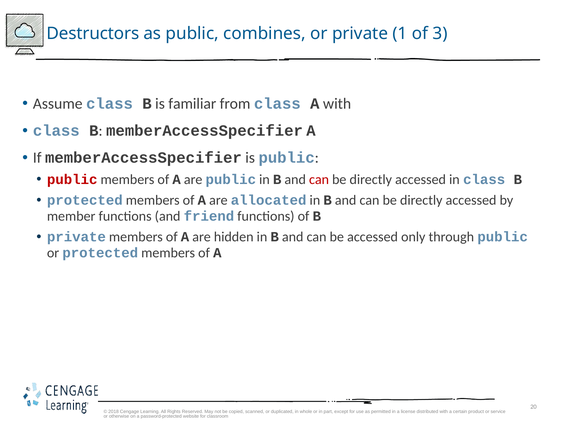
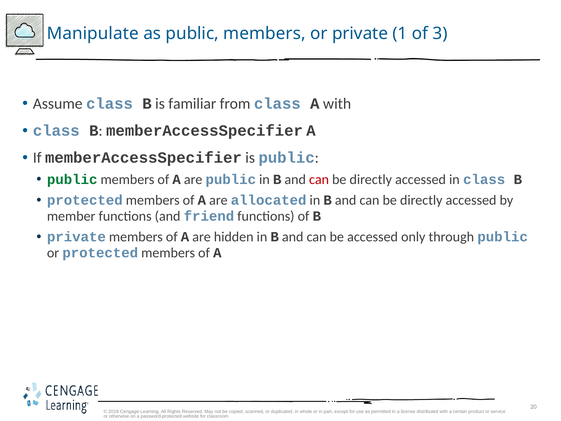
Destructors: Destructors -> Manipulate (93, 34)
as public combines: combines -> members (264, 34)
public colour: red -> green (72, 179)
